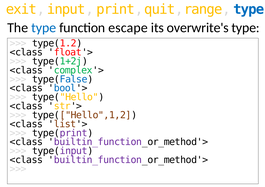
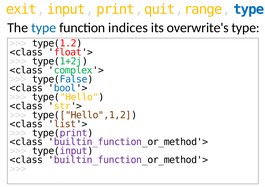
escape: escape -> indices (128, 28)
